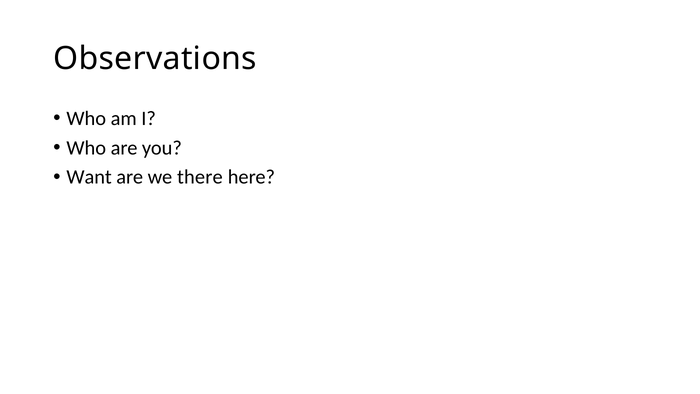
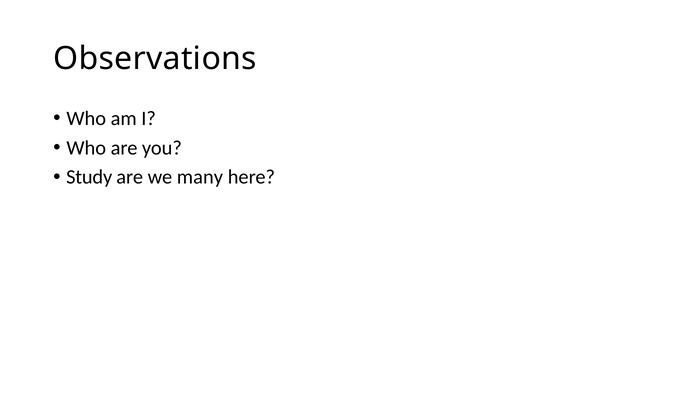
Want: Want -> Study (89, 177)
there: there -> many (200, 177)
